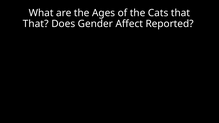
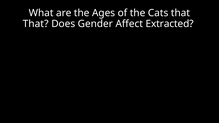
Reported: Reported -> Extracted (170, 24)
